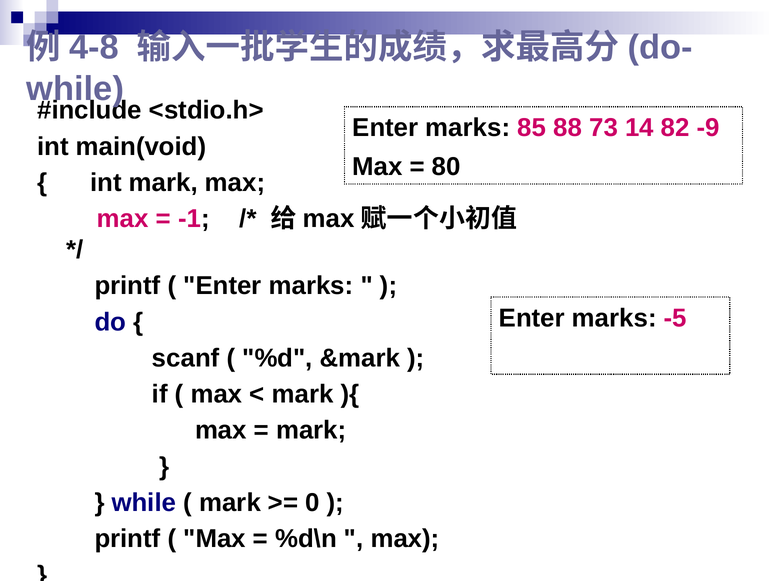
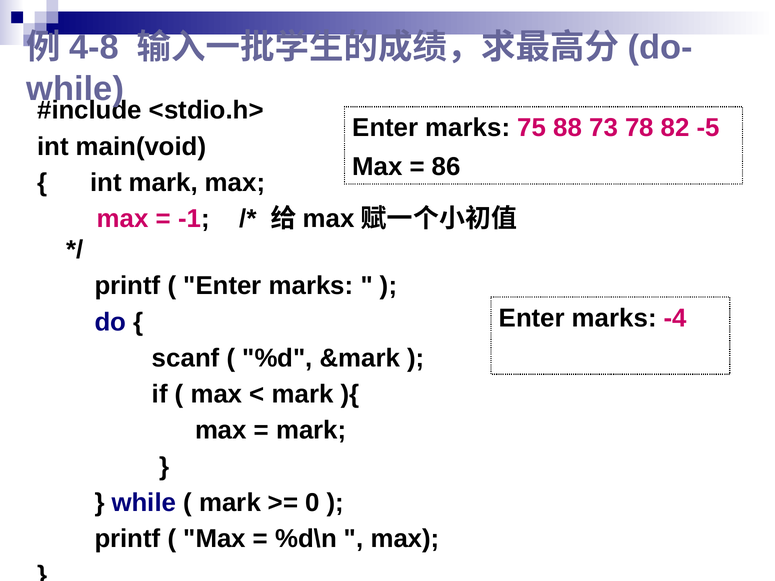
85: 85 -> 75 (532, 128)
14: 14 -> 78 (639, 128)
-9: -9 -> -5 (708, 128)
80: 80 -> 86 (446, 167)
-5: -5 -> -4 (675, 318)
